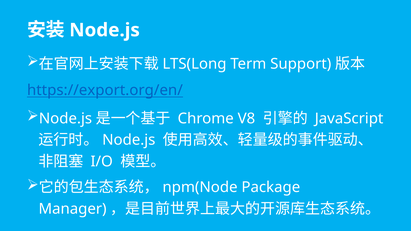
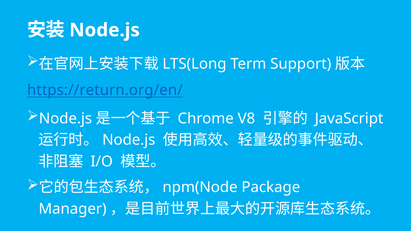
https://export.org/en/: https://export.org/en/ -> https://return.org/en/ (105, 90)
